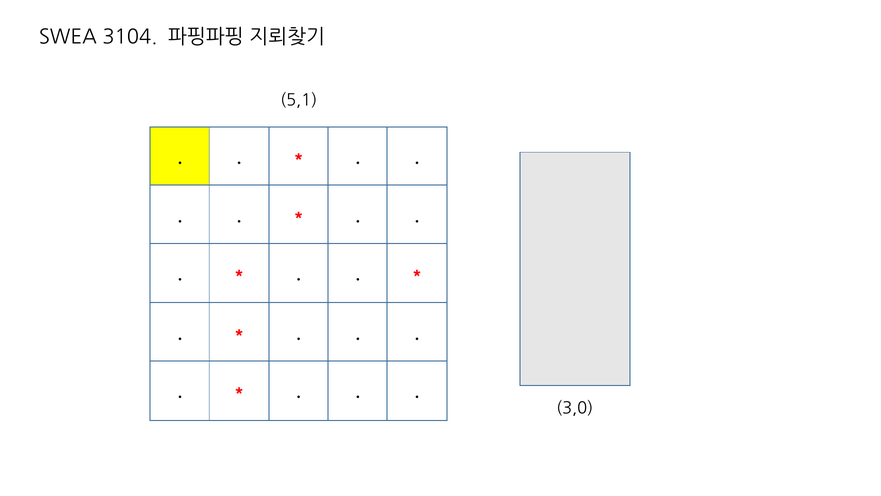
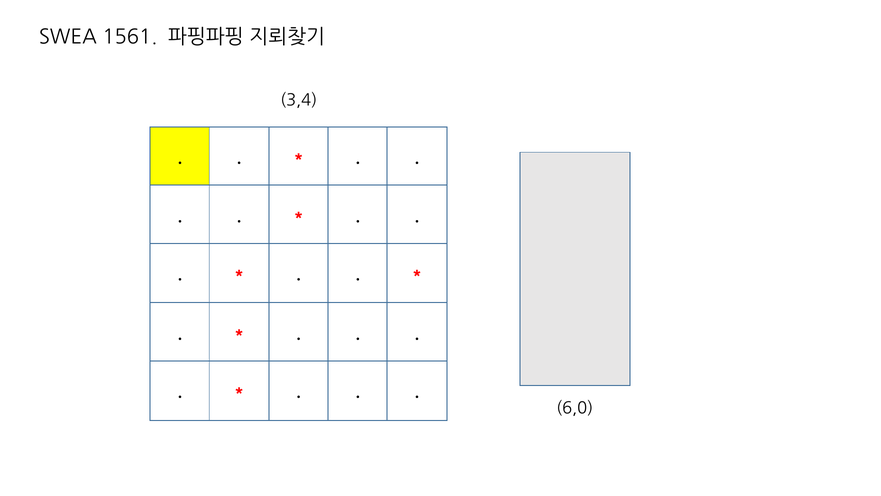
3104: 3104 -> 1561 (130, 37)
5,1: 5,1 -> 3,4 (299, 100)
3,0: 3,0 -> 6,0 (575, 408)
